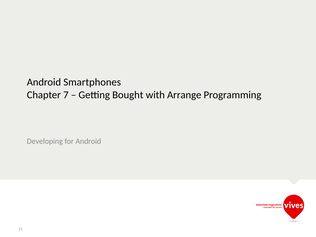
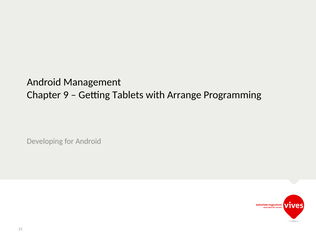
Smartphones: Smartphones -> Management (92, 82)
7: 7 -> 9 (66, 95)
Bought: Bought -> Tablets (128, 95)
